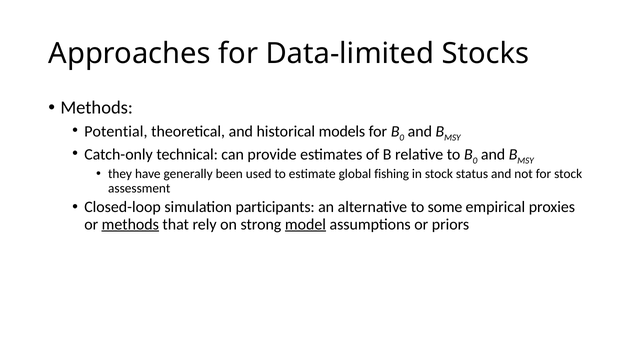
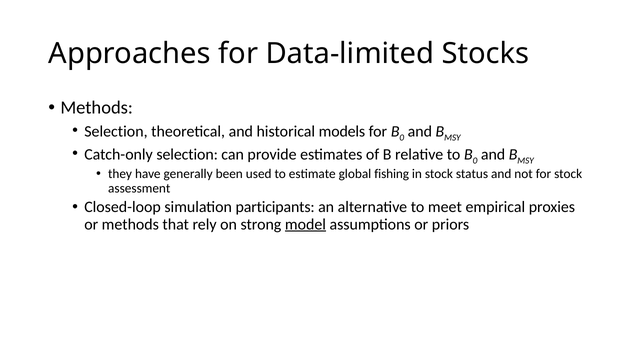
Potential: Potential -> Selection (116, 131)
Catch-only technical: technical -> selection (187, 154)
some: some -> meet (445, 207)
methods underline: present -> none (130, 224)
